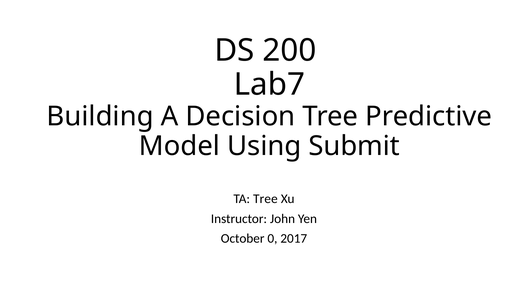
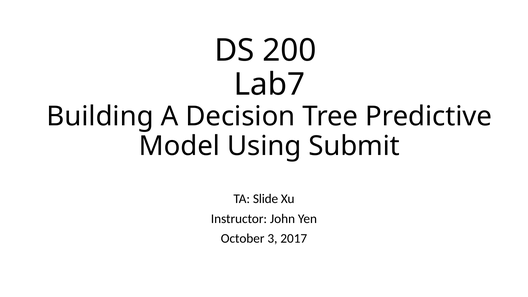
TA Tree: Tree -> Slide (266, 199)
0: 0 -> 3 (272, 238)
